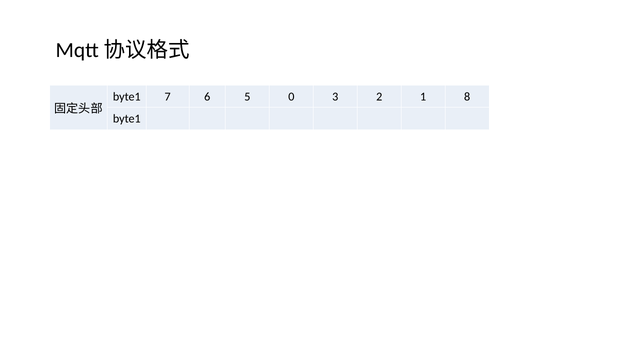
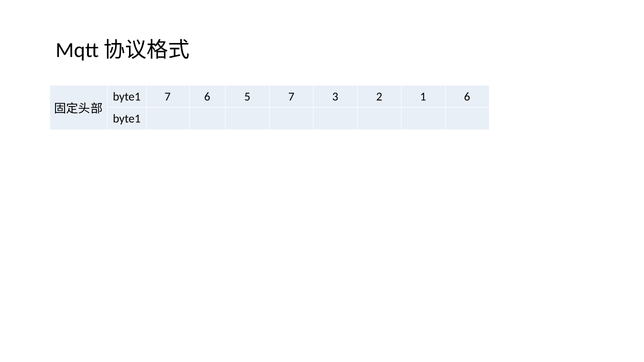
5 0: 0 -> 7 (291, 97)
1 8: 8 -> 6 (467, 97)
